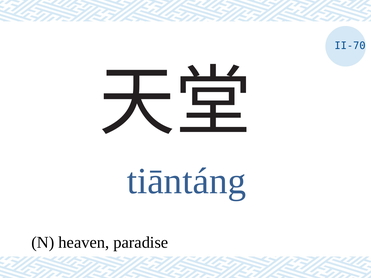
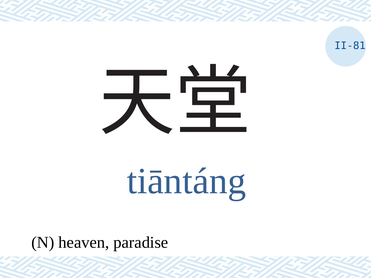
II-70: II-70 -> II-81 (350, 46)
